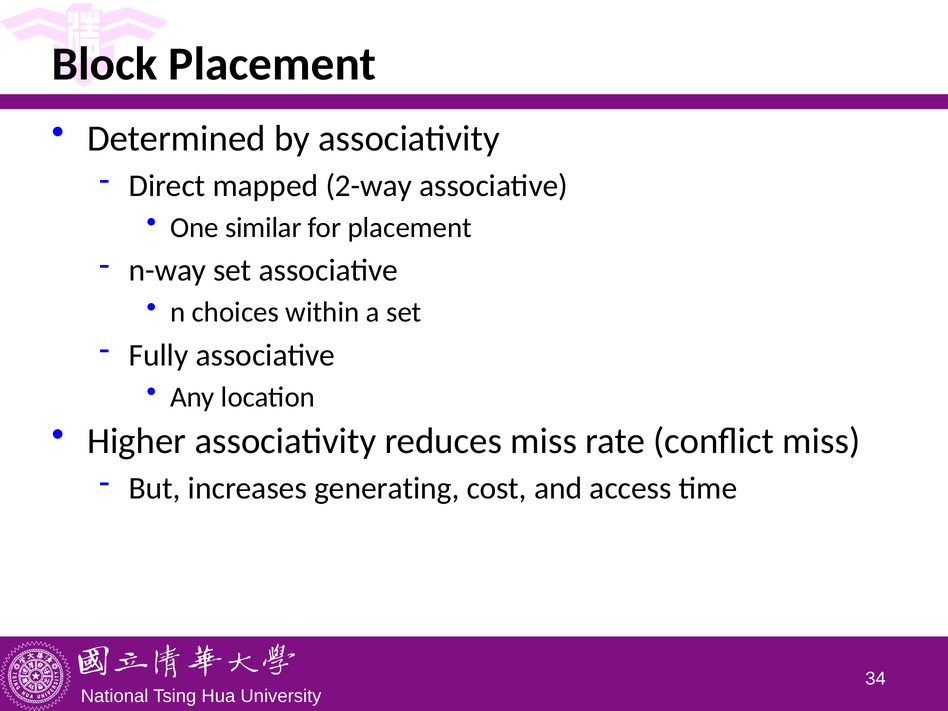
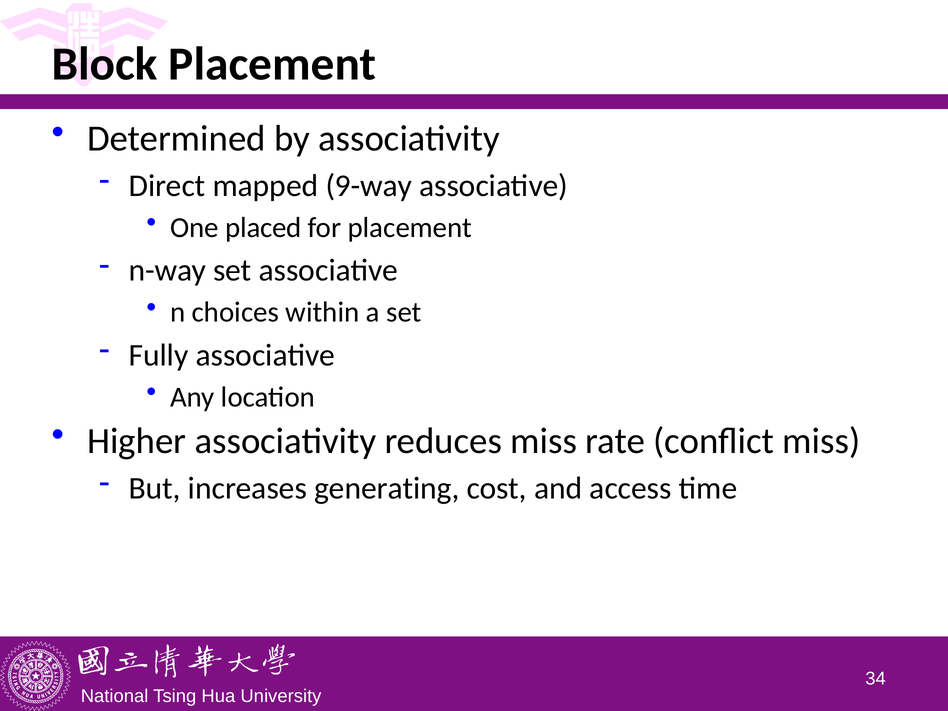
2-way: 2-way -> 9-way (369, 186)
similar: similar -> placed (263, 228)
